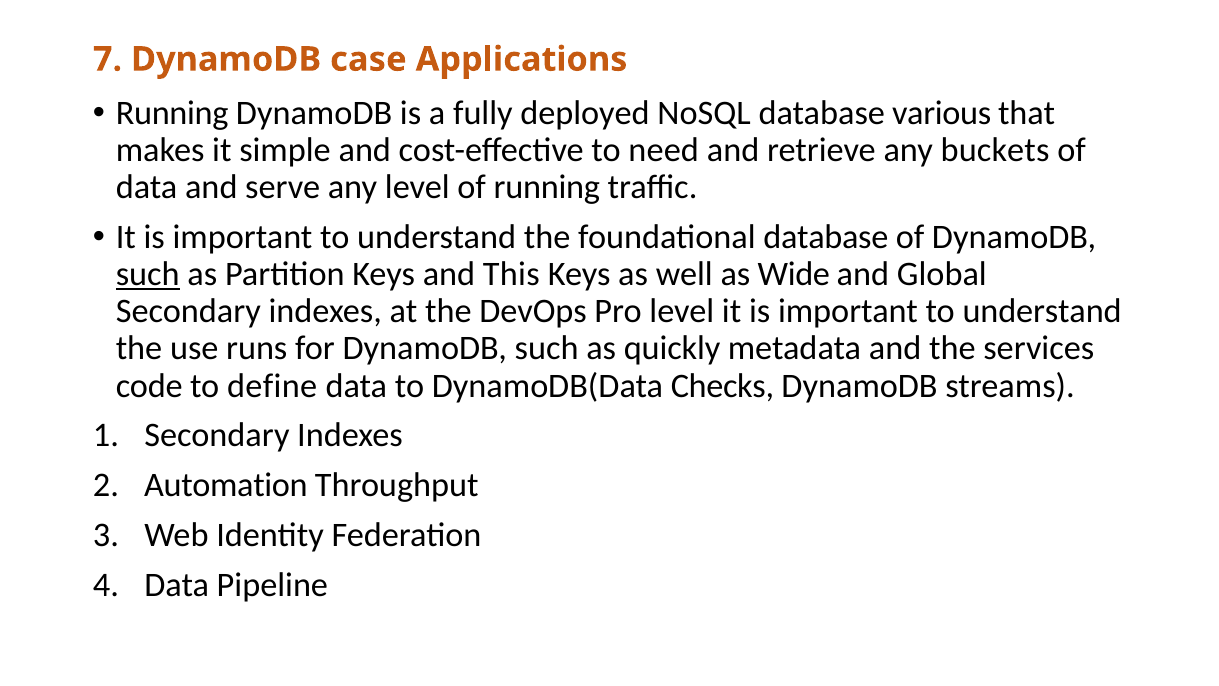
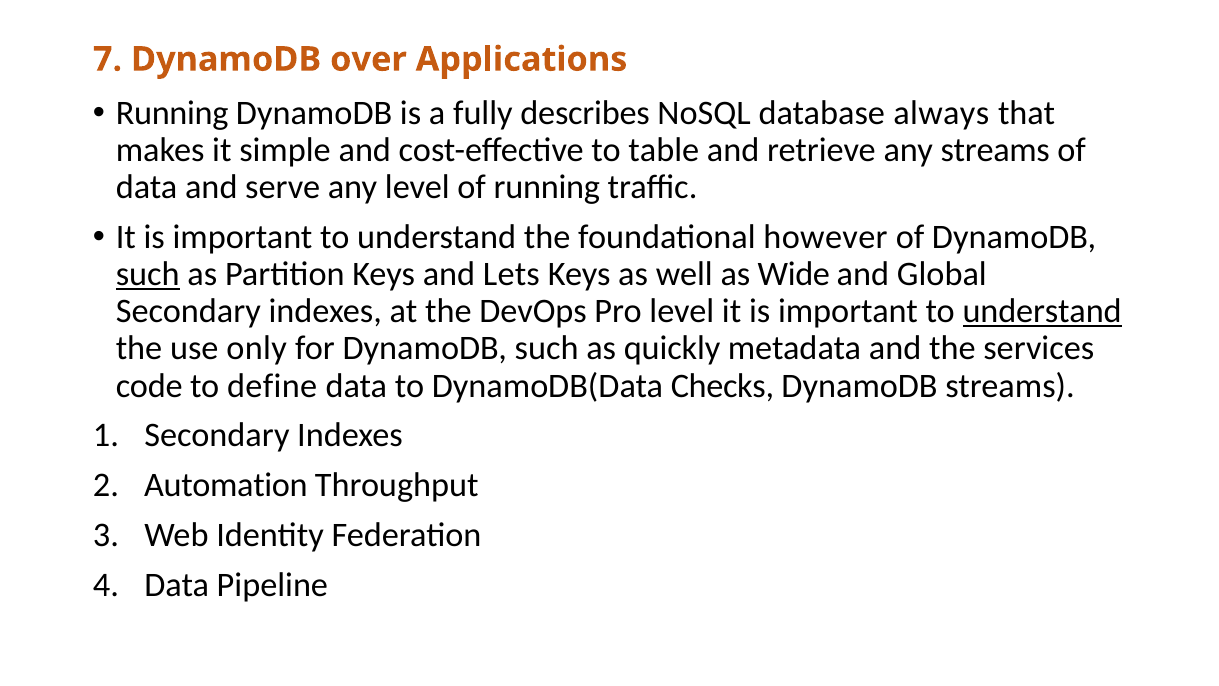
case: case -> over (368, 59)
deployed: deployed -> describes (585, 113)
various: various -> always (941, 113)
need: need -> table (664, 150)
any buckets: buckets -> streams (995, 150)
foundational database: database -> however (826, 237)
This: This -> Lets (511, 274)
understand underline: none -> present (1042, 311)
runs: runs -> only (257, 348)
